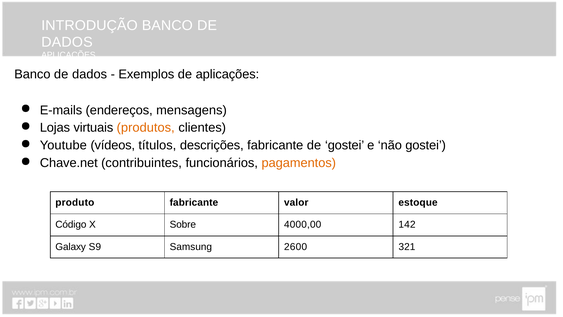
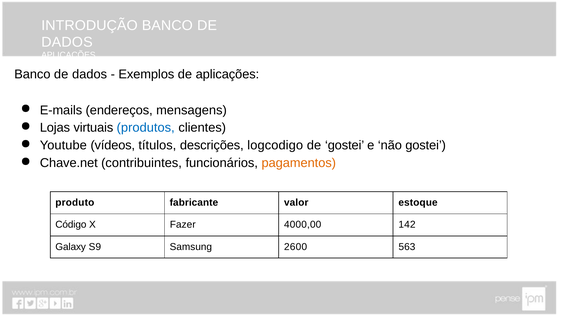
produtos colour: orange -> blue (146, 128)
descrições fabricante: fabricante -> logcodigo (275, 145)
Sobre: Sobre -> Fazer (183, 225)
321: 321 -> 563 (407, 247)
